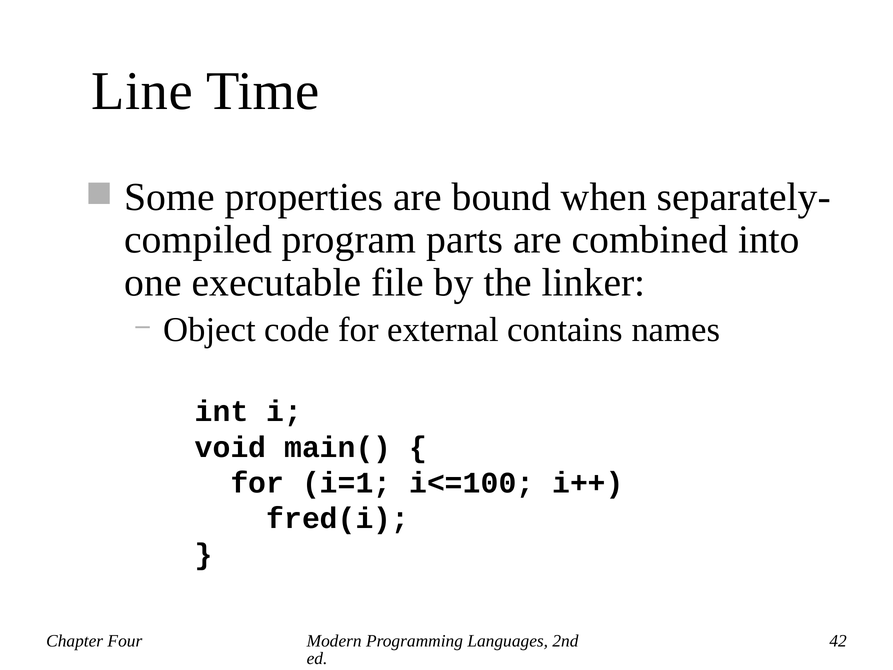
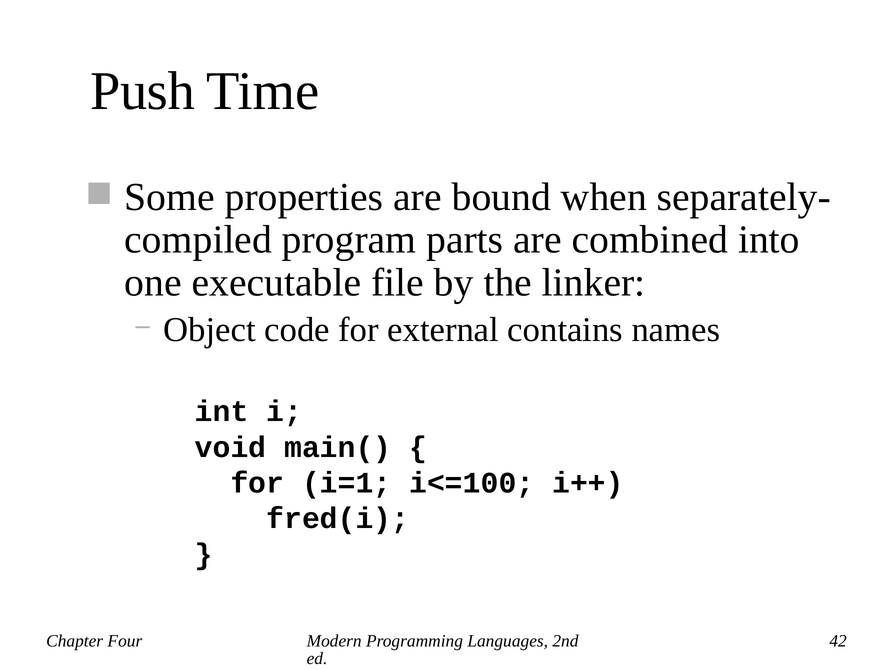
Line: Line -> Push (143, 91)
